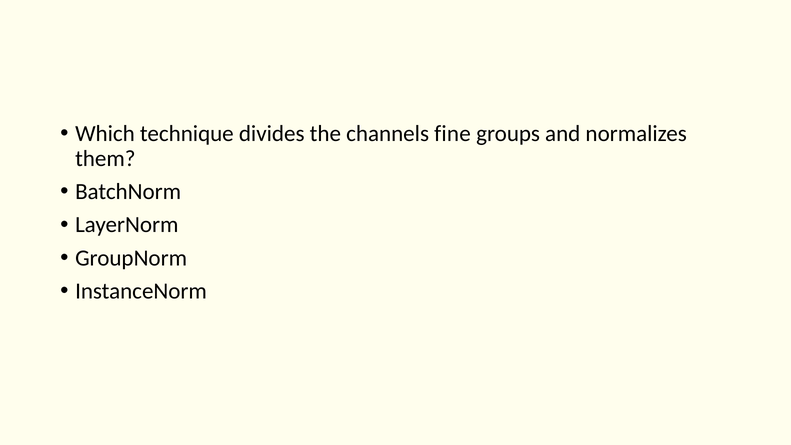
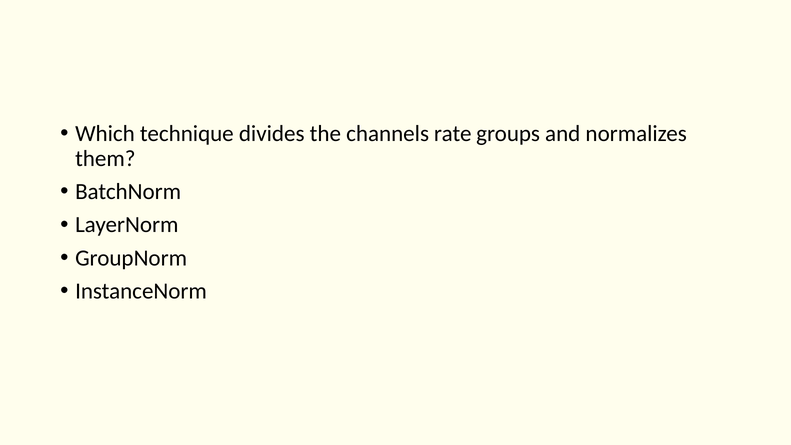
fine: fine -> rate (453, 134)
